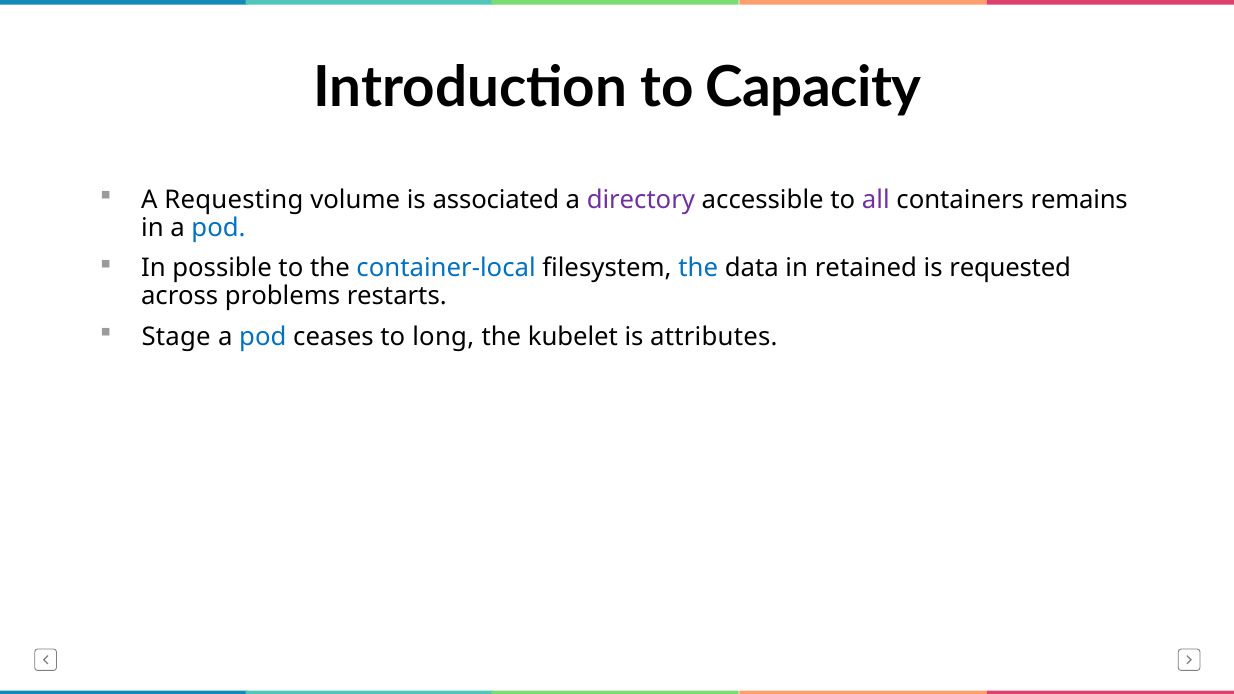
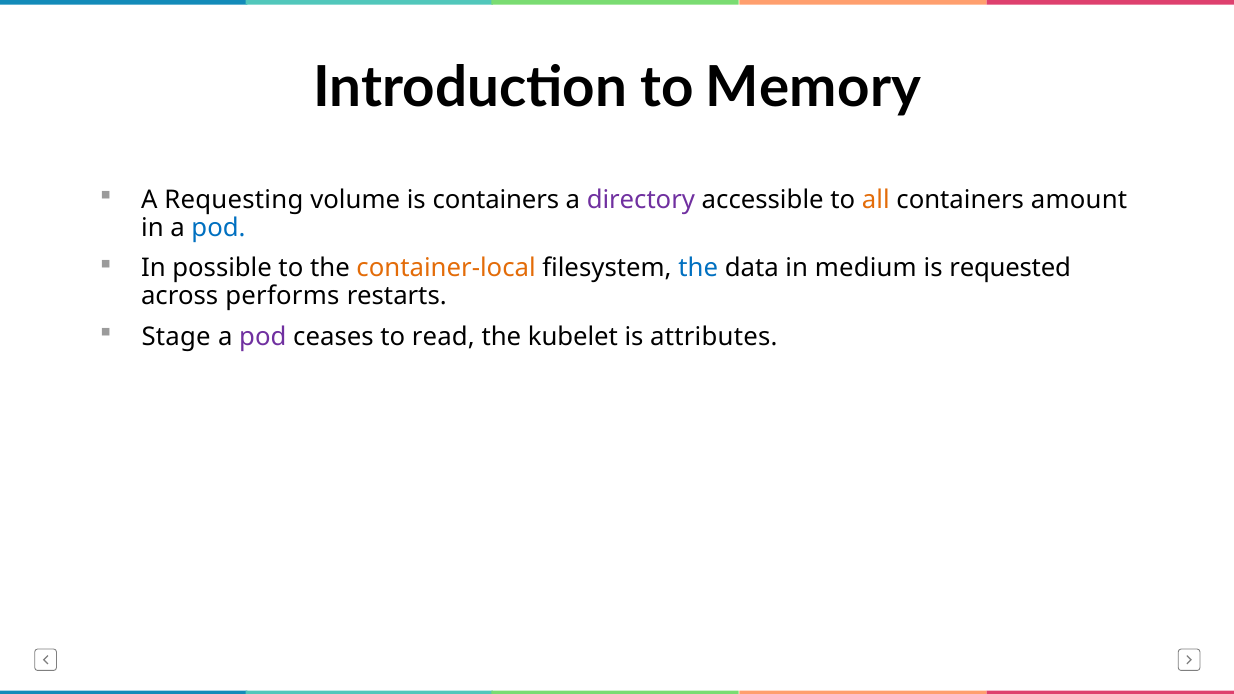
Capacity: Capacity -> Memory (813, 88)
is associated: associated -> containers (496, 200)
all colour: purple -> orange (876, 200)
remains: remains -> amount (1079, 200)
container-local colour: blue -> orange (446, 268)
retained: retained -> medium (866, 268)
problems: problems -> performs (282, 296)
pod colour: blue -> purple (263, 337)
long: long -> read (443, 337)
